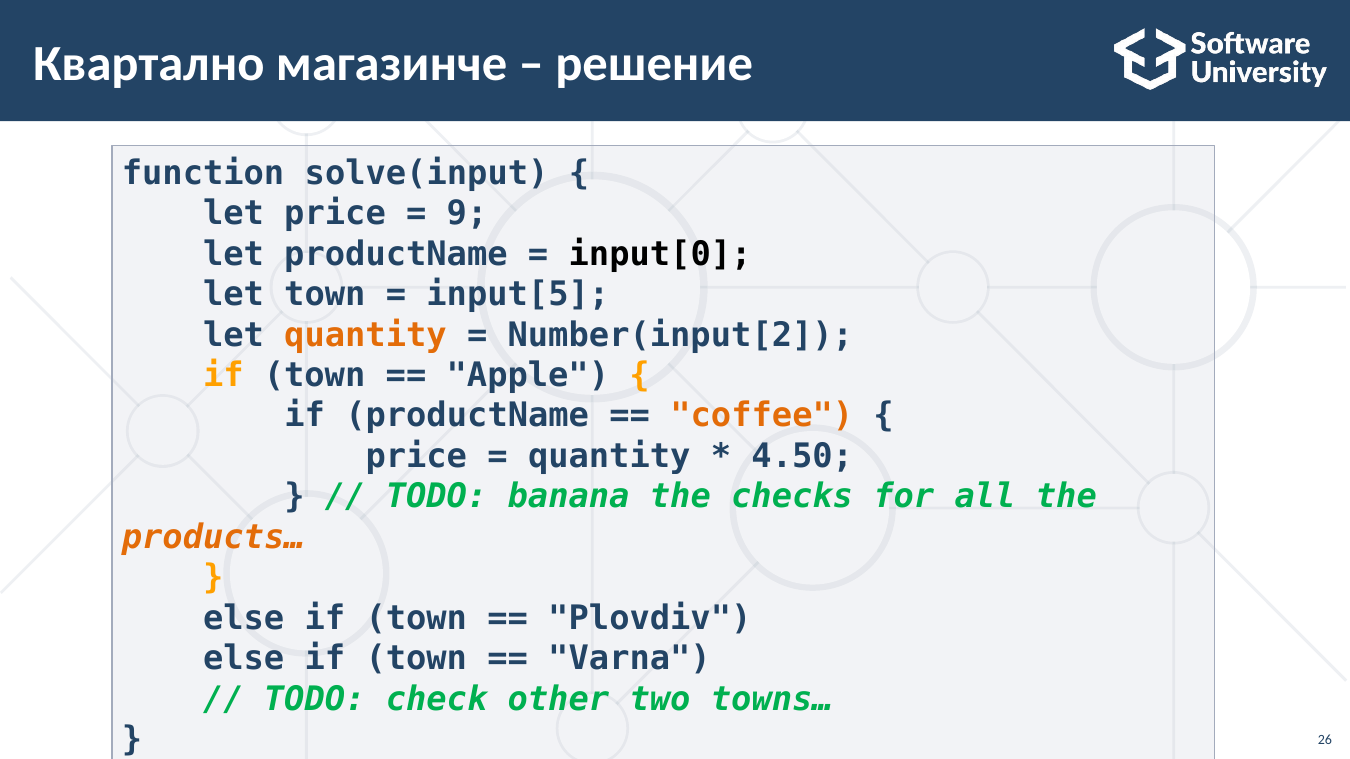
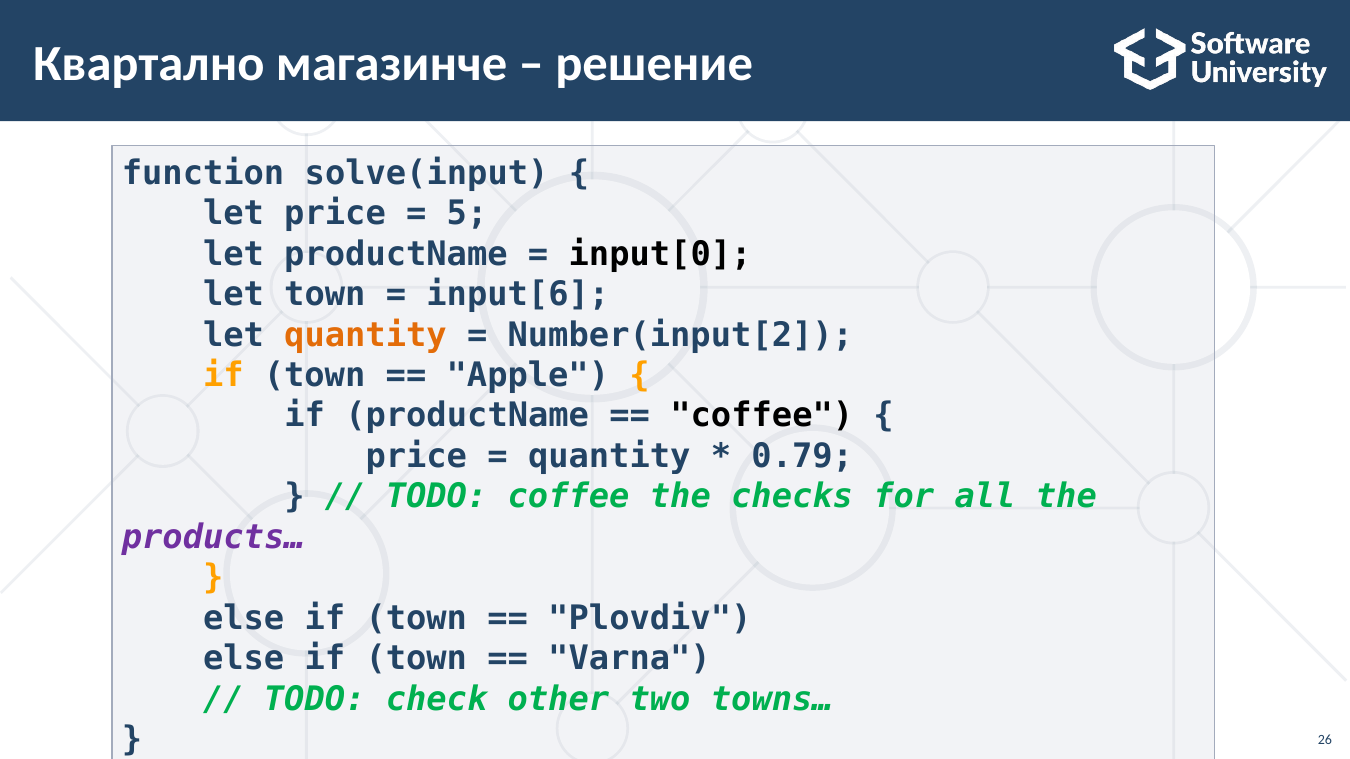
9: 9 -> 5 (467, 214)
input[5: input[5 -> input[6 (518, 295)
coffee colour: orange -> black (762, 416)
4.50: 4.50 -> 0.79 (802, 457)
TODO banana: banana -> coffee (569, 497)
products… colour: orange -> purple (213, 538)
